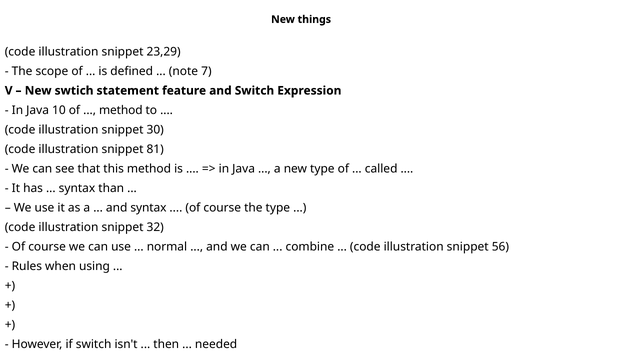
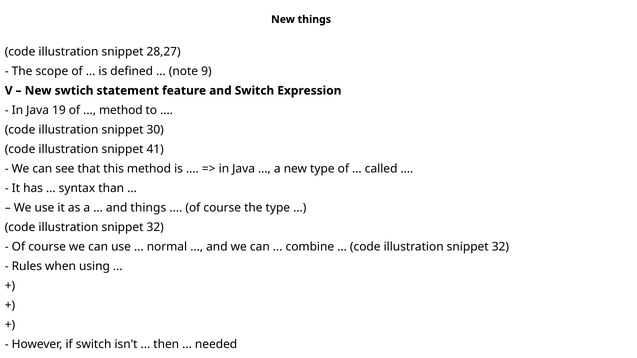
23,29: 23,29 -> 28,27 (164, 52)
7: 7 -> 9 (206, 71)
10: 10 -> 19 (59, 110)
81: 81 -> 41 (155, 149)
and syntax: syntax -> things (148, 208)
56: 56 -> 32 (500, 247)
